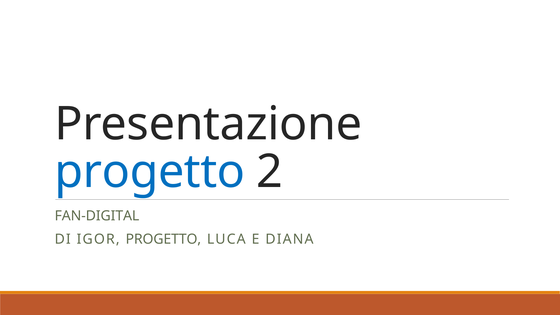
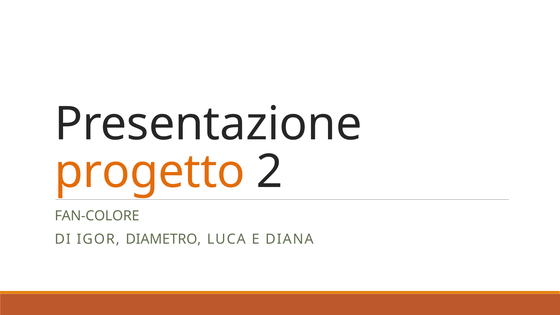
progetto colour: blue -> orange (150, 172)
FAN-DIGITAL: FAN-DIGITAL -> FAN-COLORE (97, 216)
IGOR PROGETTO: PROGETTO -> DIAMETRO (163, 239)
